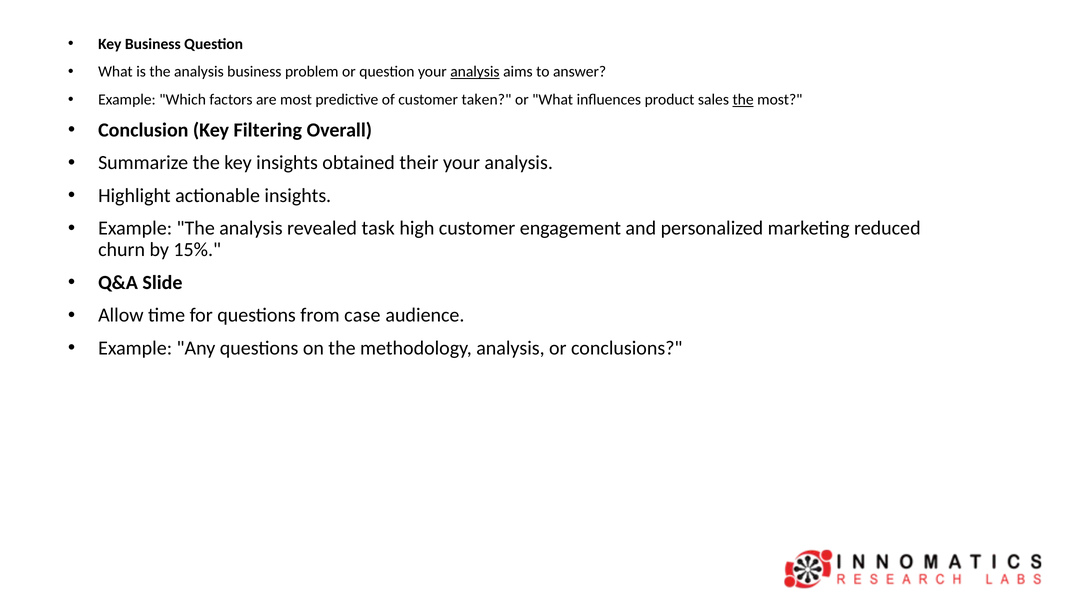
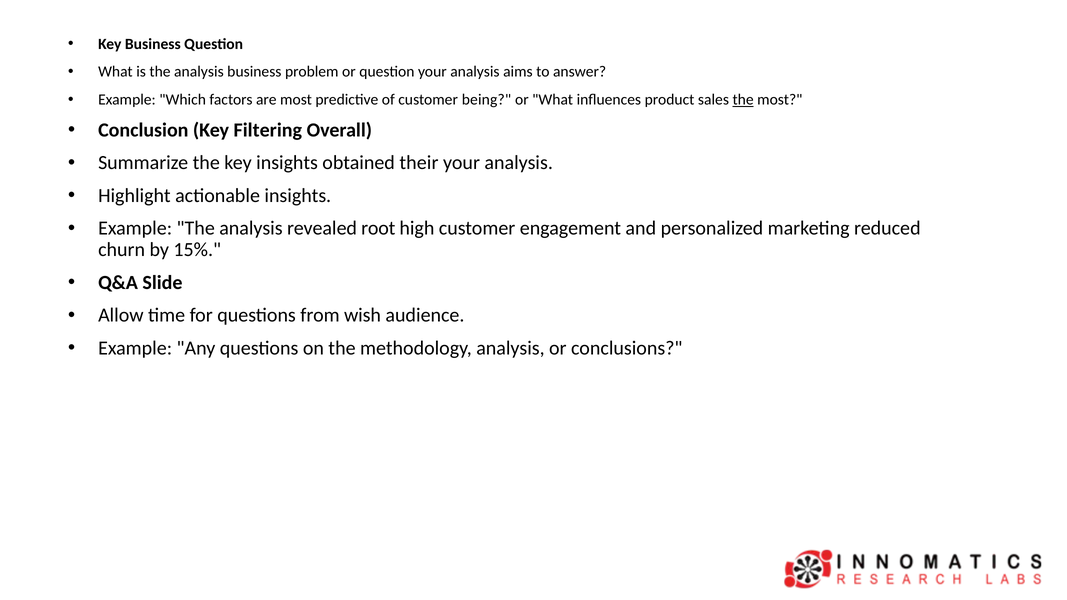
analysis underline: present -> none (475, 72)
taken: taken -> being (486, 100)
task: task -> root (378, 228)
case: case -> wish (363, 315)
